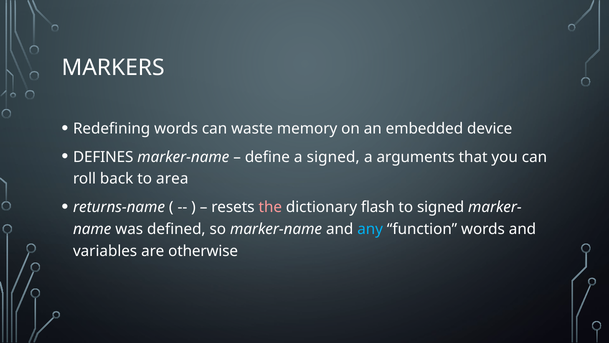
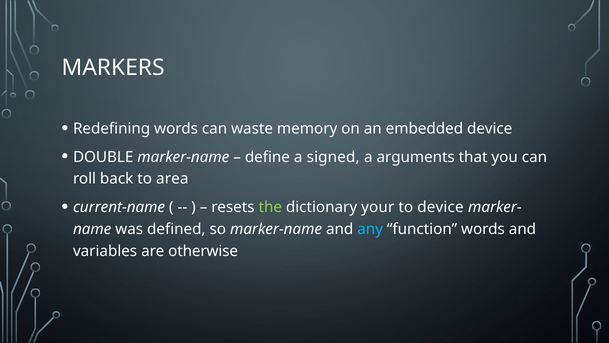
DEFINES: DEFINES -> DOUBLE (103, 157)
returns-name: returns-name -> current-name (119, 207)
the colour: pink -> light green (270, 207)
flash: flash -> your (378, 207)
to signed: signed -> device (440, 207)
